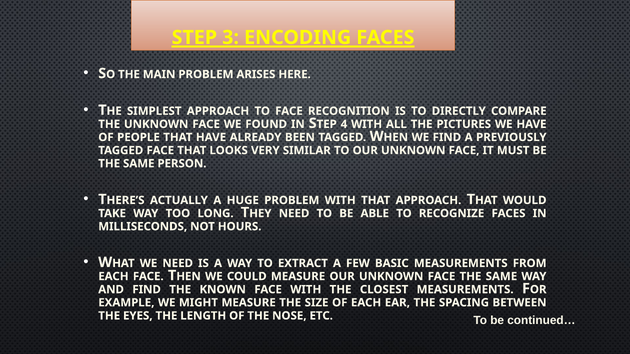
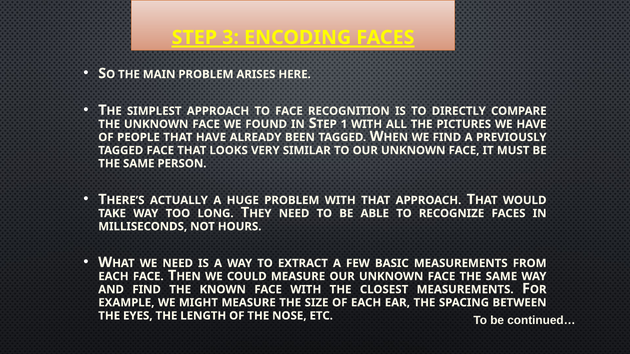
4: 4 -> 1 (344, 124)
